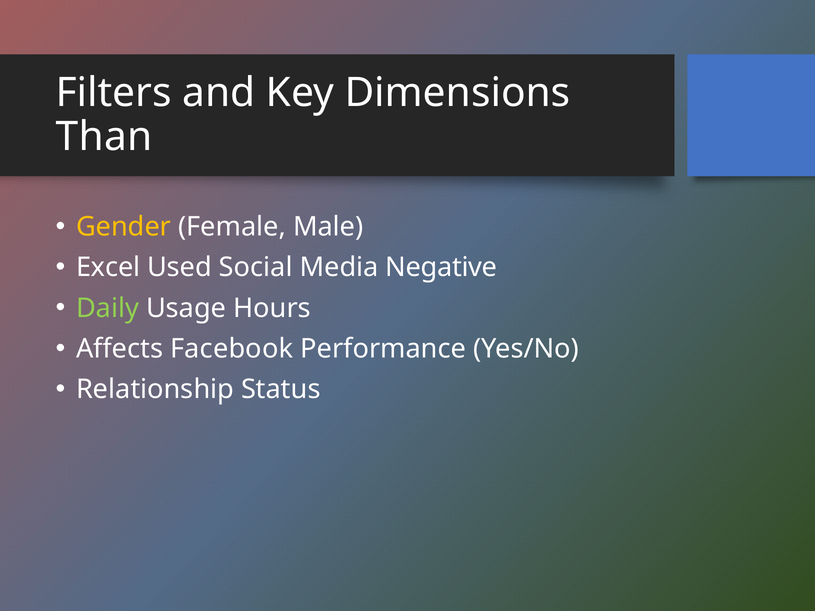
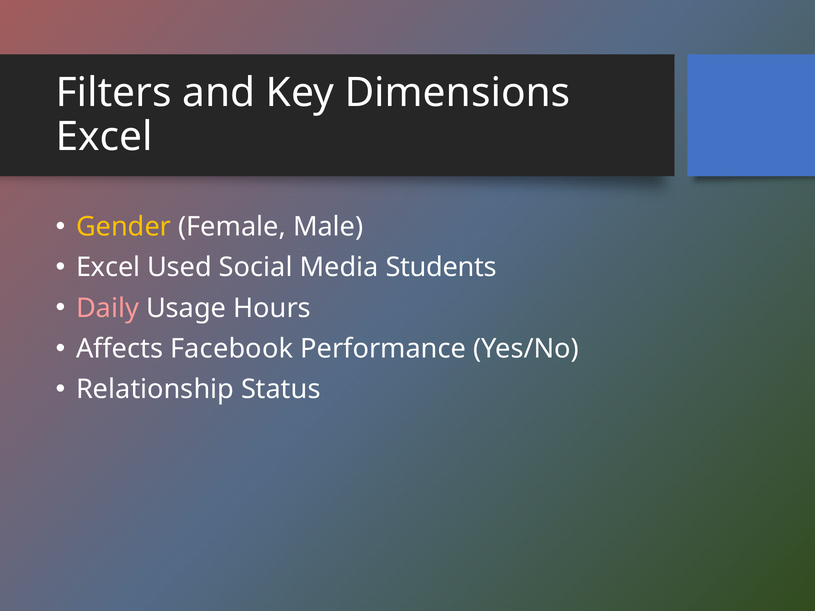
Than: Than -> Excel (104, 137)
Negative: Negative -> Students (441, 268)
Daily colour: light green -> pink (108, 308)
